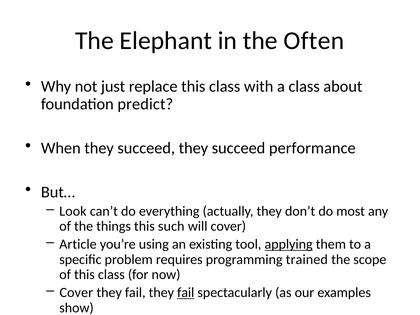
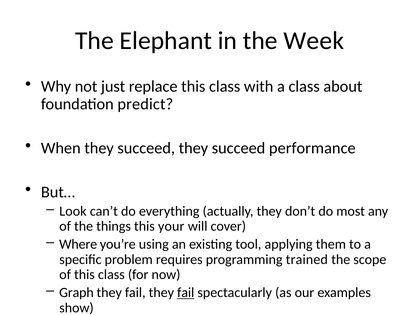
Often: Often -> Week (314, 41)
such: such -> your (171, 226)
Article: Article -> Where (78, 244)
applying underline: present -> none (289, 244)
Cover: Cover -> Graph (76, 293)
